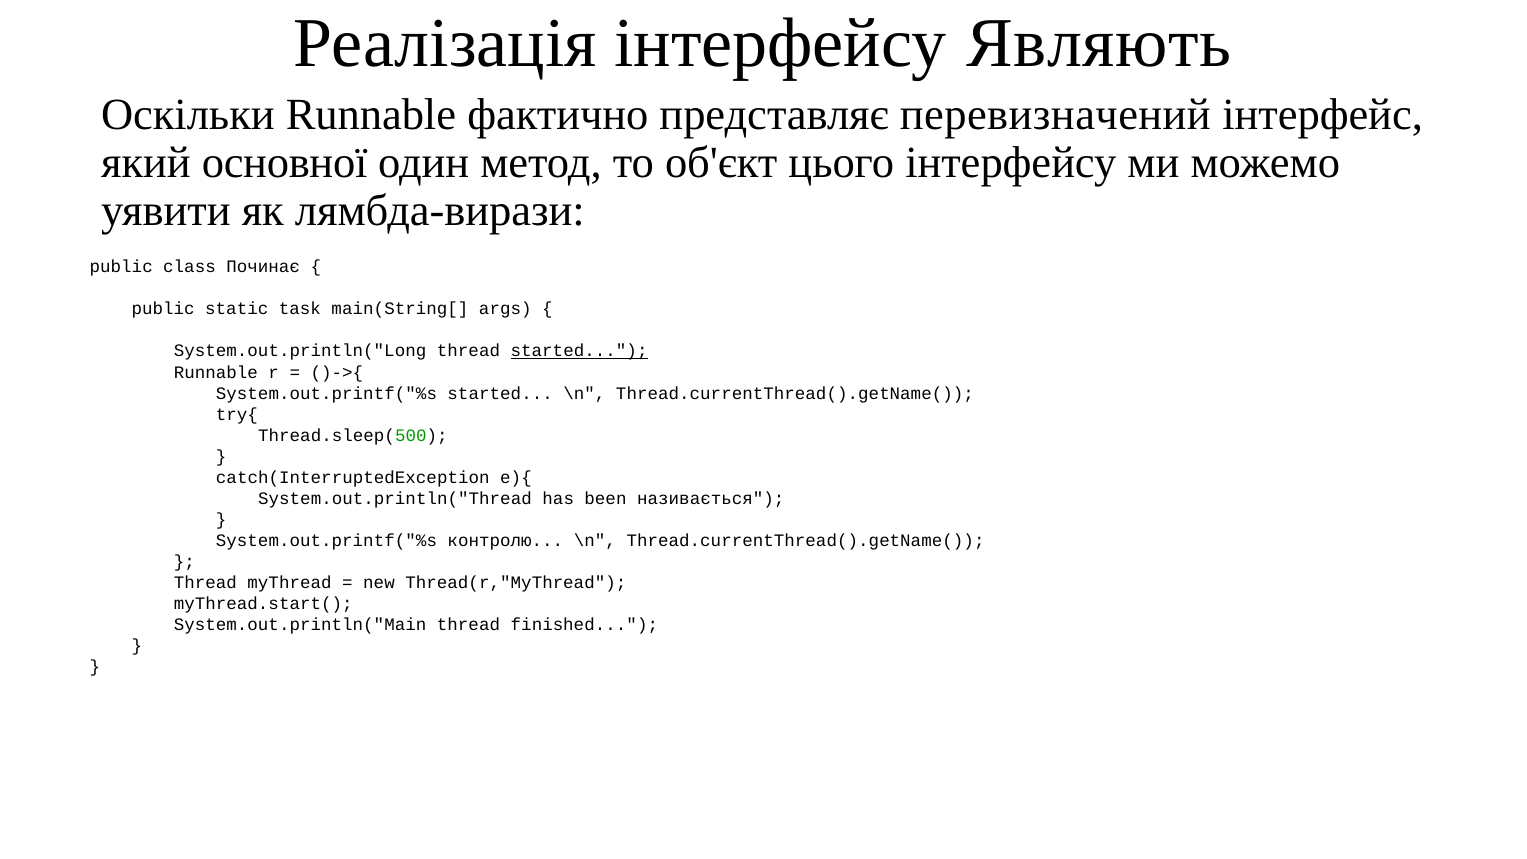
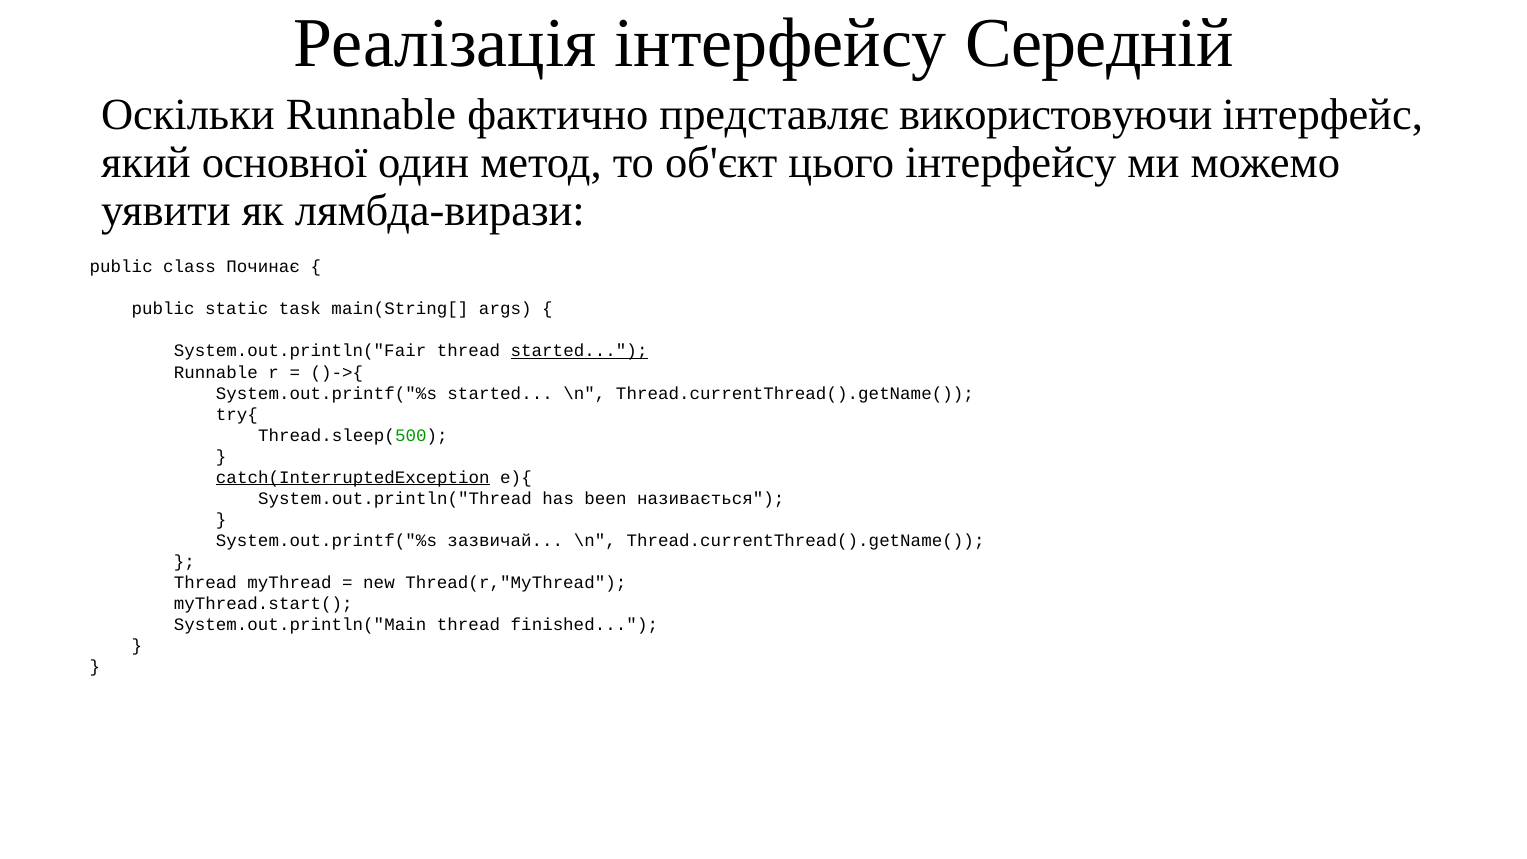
Являють: Являють -> Середній (1100, 43)
перевизначений: перевизначений -> використовуючи (1056, 115)
System.out.println("Long: System.out.println("Long -> System.out.println("Fair (300, 351)
catch(InterruptedException underline: none -> present (353, 477)
контролю: контролю -> зазвичай (505, 540)
